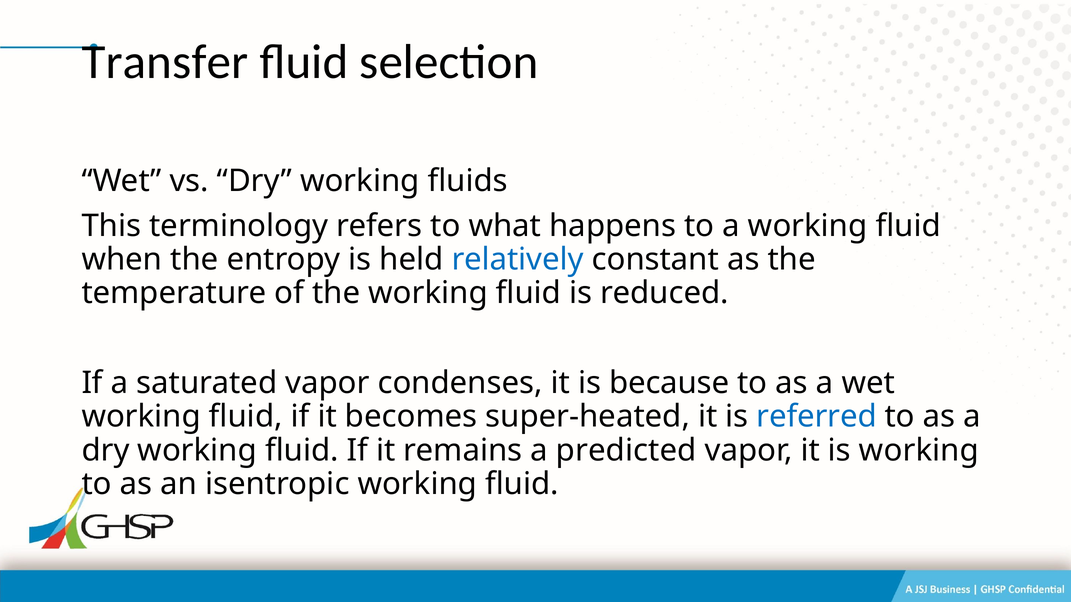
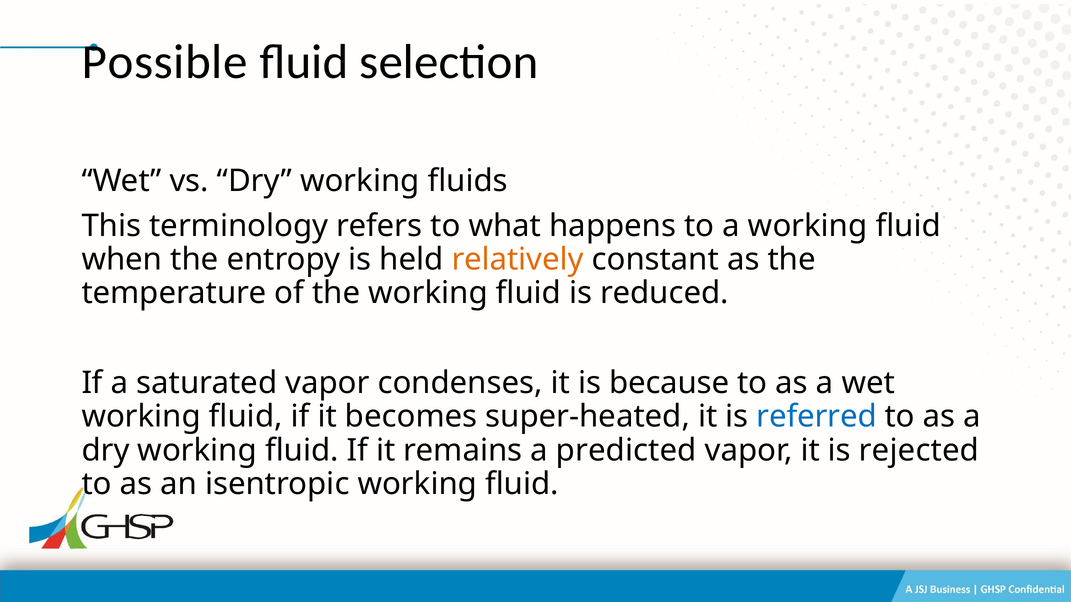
Transfer: Transfer -> Possible (165, 62)
relatively colour: blue -> orange (518, 260)
is working: working -> rejected (919, 451)
